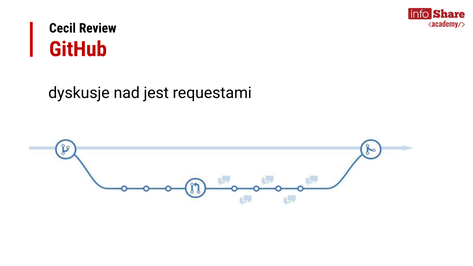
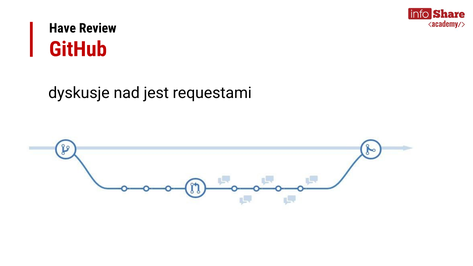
Cecil: Cecil -> Have (63, 28)
